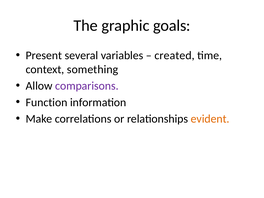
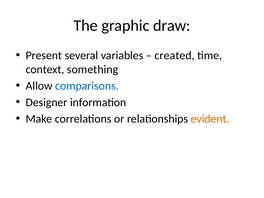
goals: goals -> draw (172, 26)
comparisons colour: purple -> blue (87, 86)
Function: Function -> Designer (47, 102)
